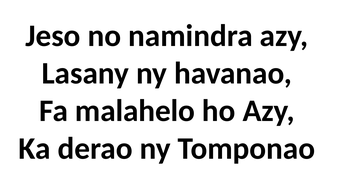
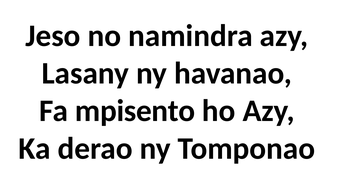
malahelo: malahelo -> mpisento (135, 111)
